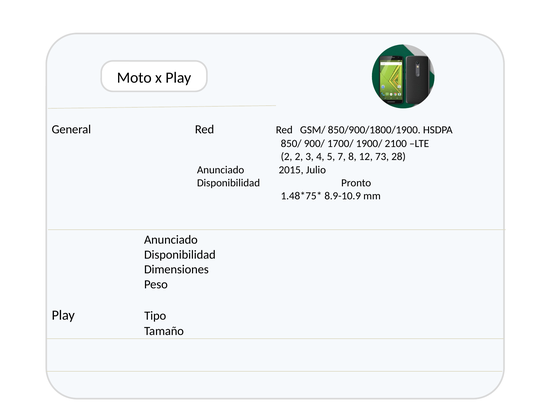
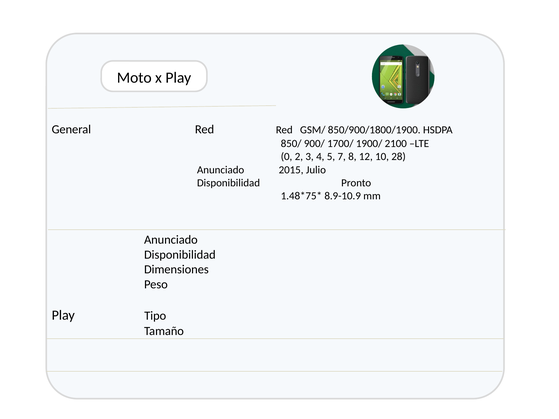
2: 2 -> 0 (287, 157)
73: 73 -> 10 (382, 157)
